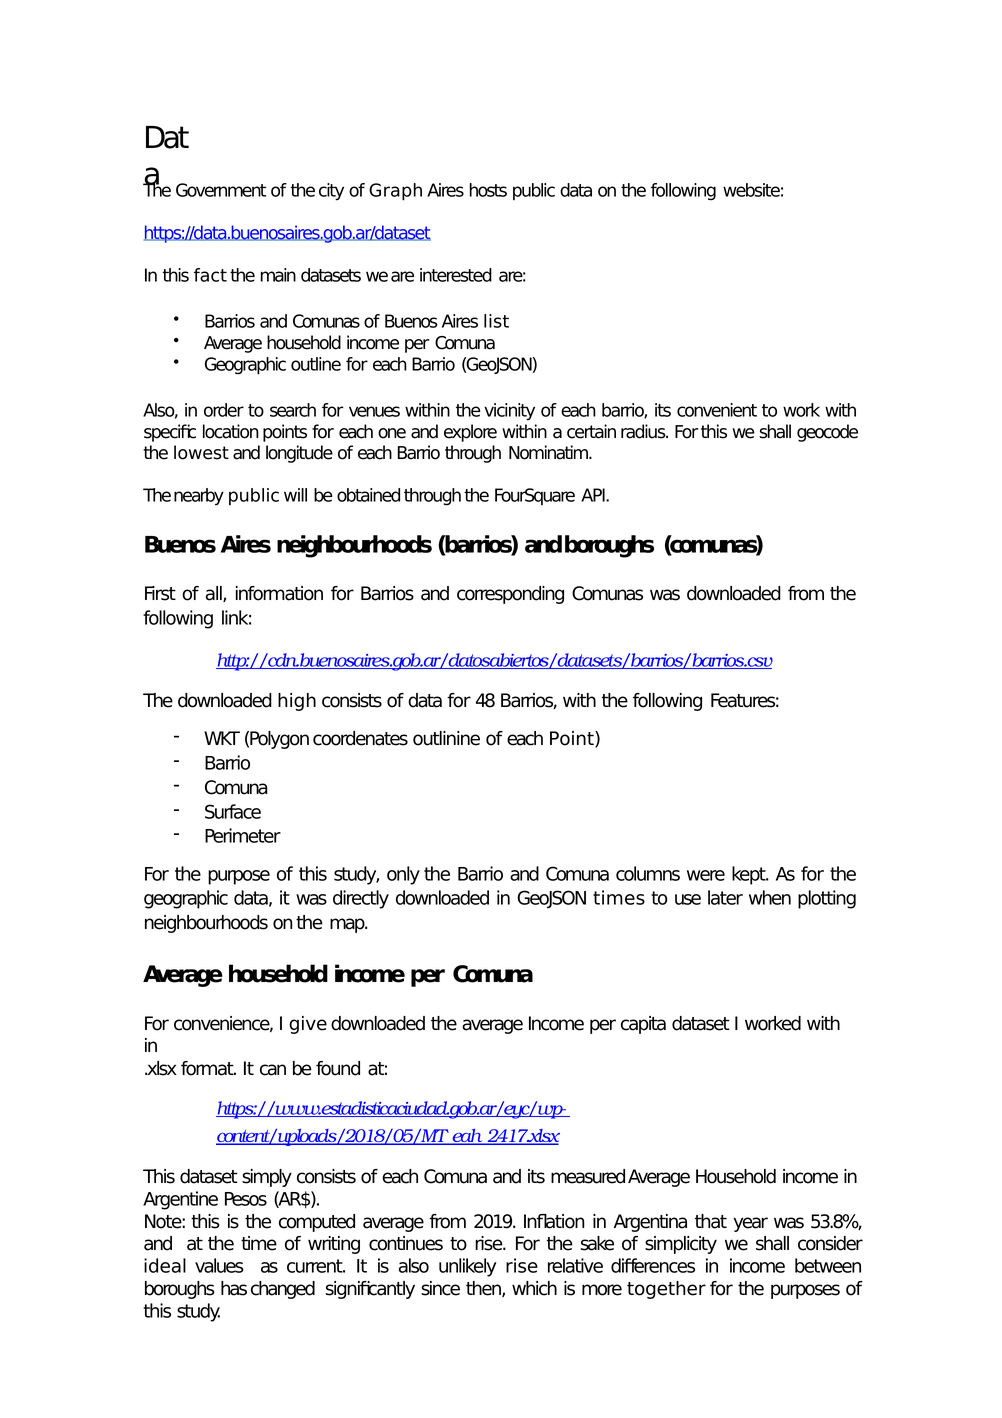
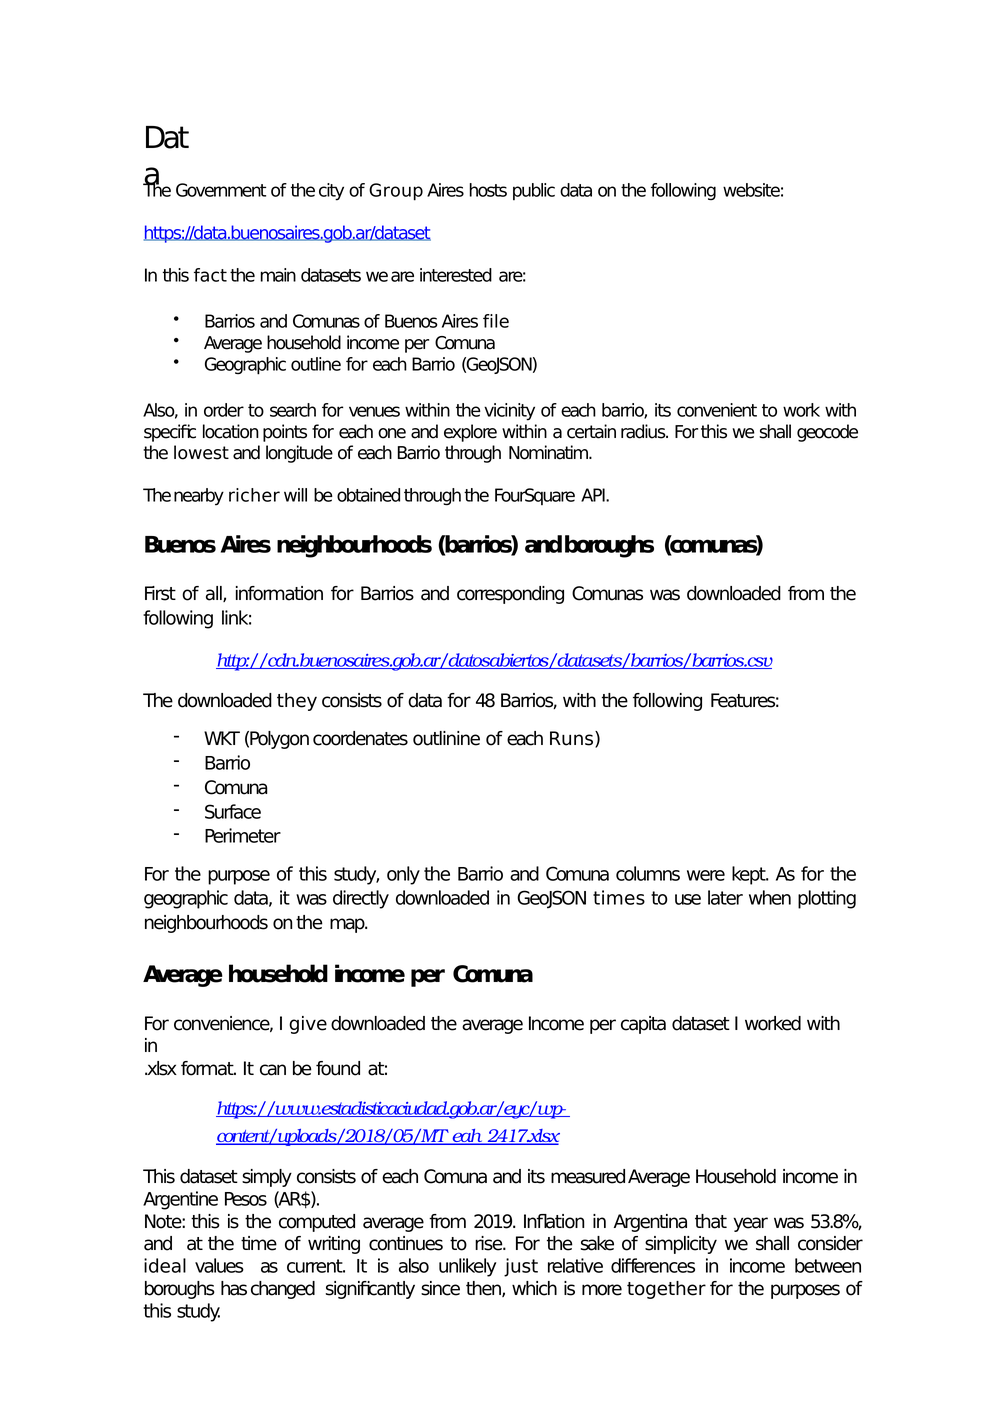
Graph: Graph -> Group (396, 191)
list: list -> file (496, 322)
nearby public: public -> richer (254, 496)
high: high -> they (297, 701)
Point: Point -> Runs (575, 739)
unlikely rise: rise -> just (522, 1267)
